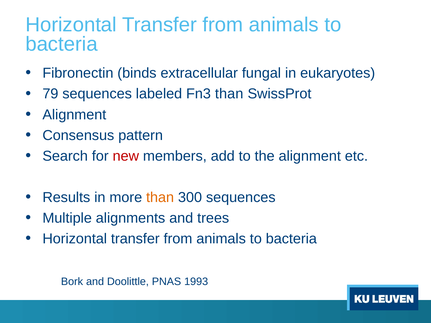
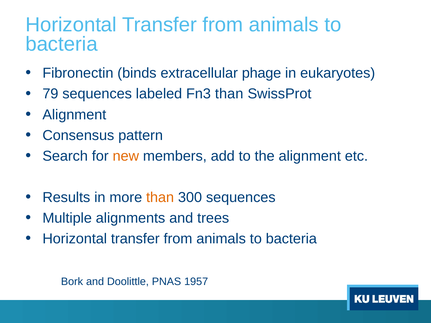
fungal: fungal -> phage (262, 73)
new colour: red -> orange (126, 156)
1993: 1993 -> 1957 (196, 282)
